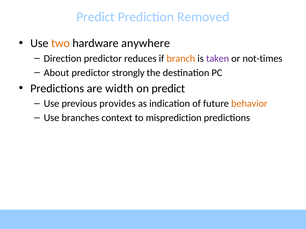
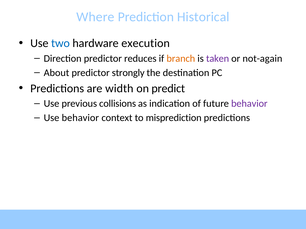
Predict: Predict -> Where (95, 17)
Removed: Removed -> Historical (203, 17)
two colour: orange -> blue (60, 43)
anywhere: anywhere -> execution (146, 43)
not-times: not-times -> not-again (262, 59)
provides: provides -> collisions (118, 104)
behavior colour: orange -> purple (249, 104)
Use branches: branches -> behavior (80, 118)
